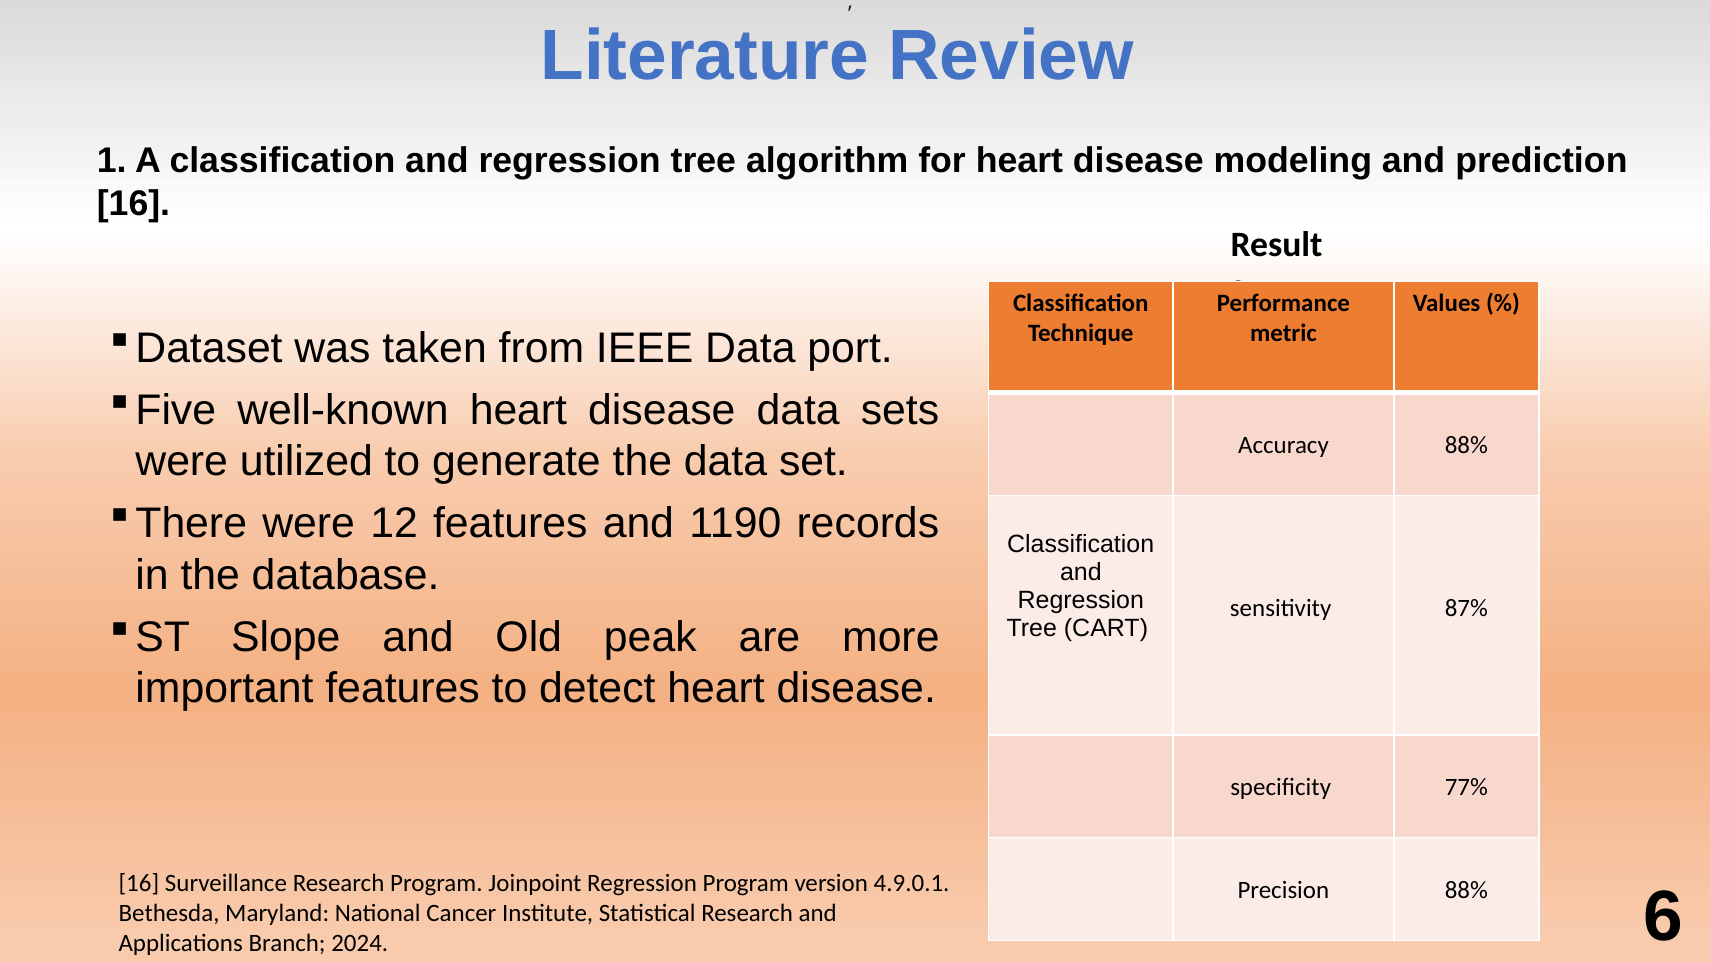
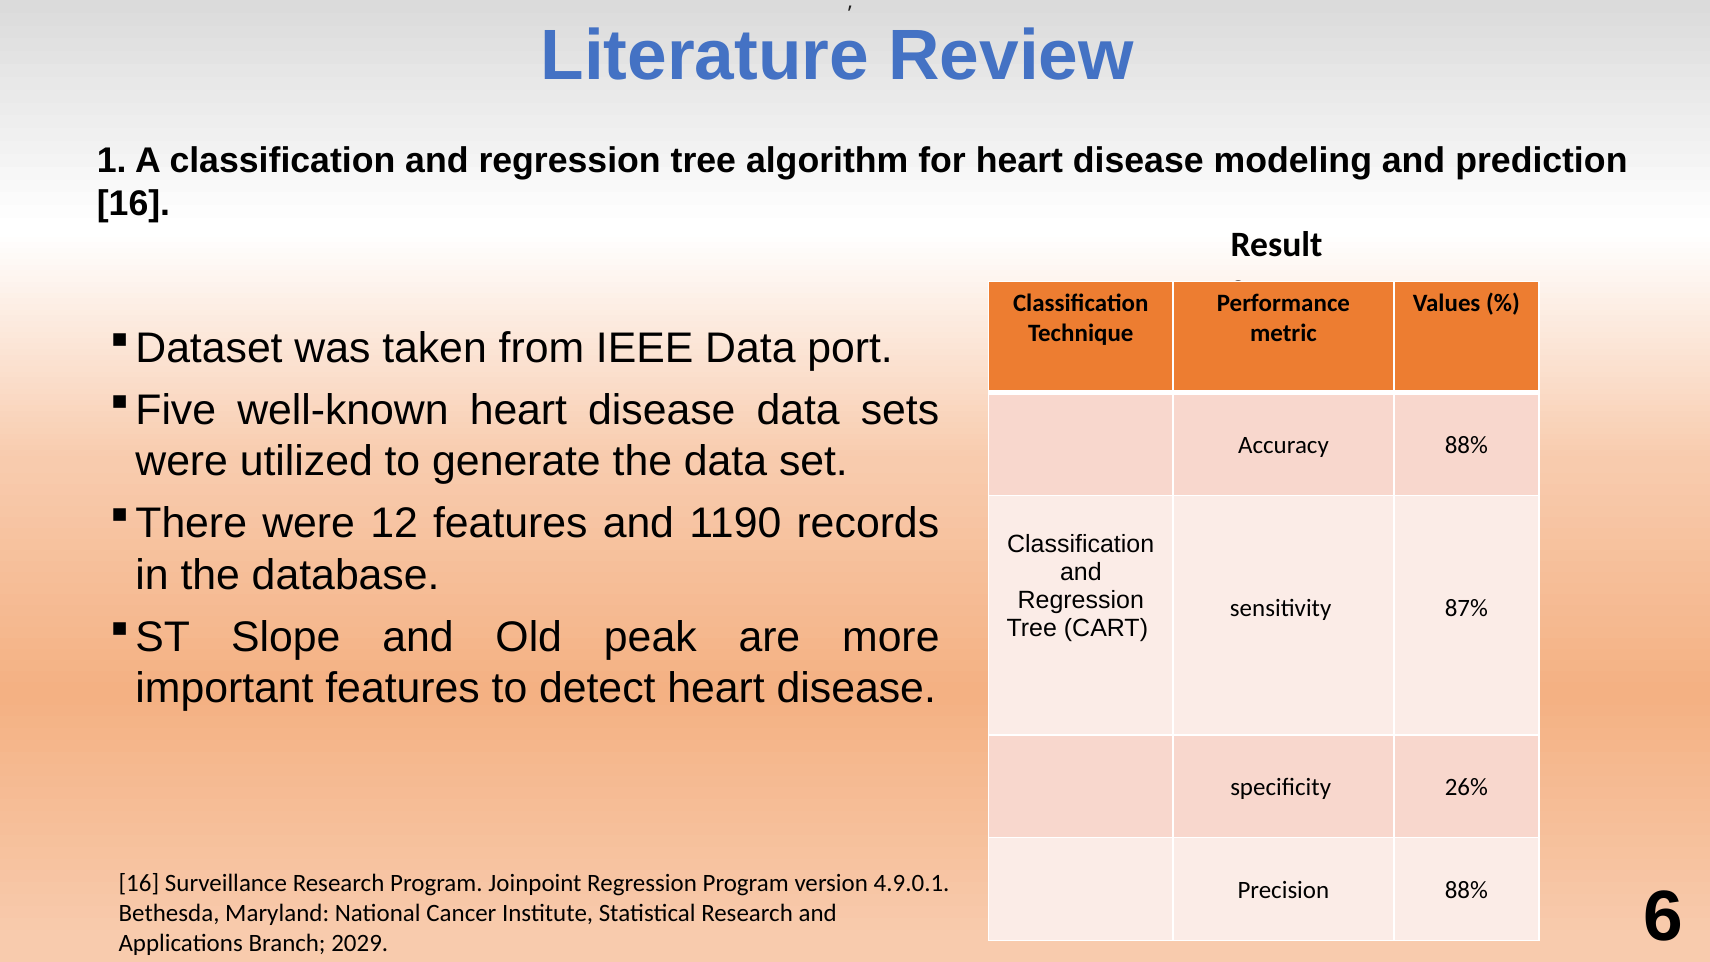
77%: 77% -> 26% (1466, 787)
2024: 2024 -> 2029 (360, 943)
